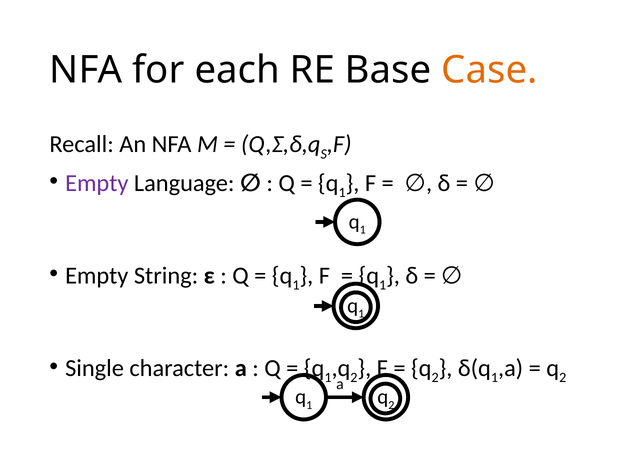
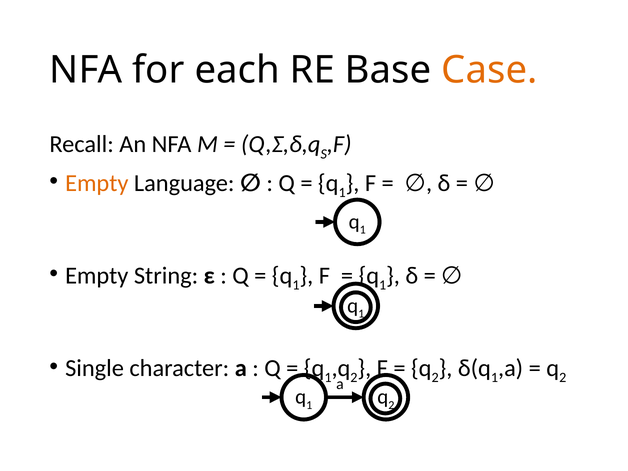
Empty colour: purple -> orange (97, 183)
